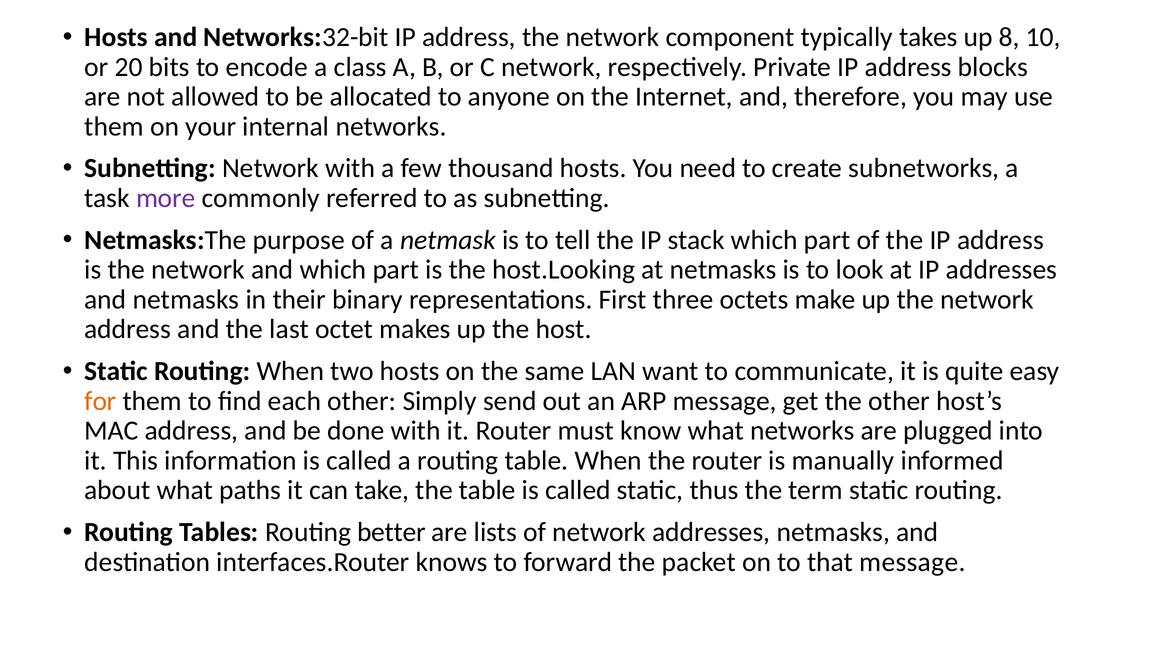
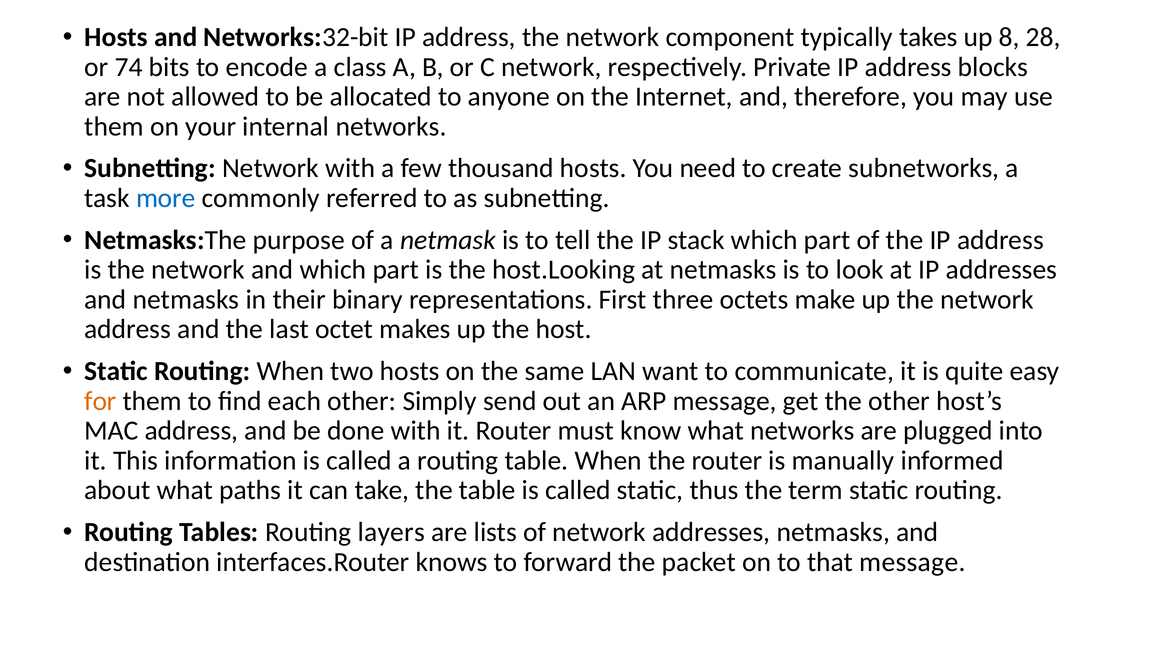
10: 10 -> 28 (1043, 37)
20: 20 -> 74 (129, 67)
more colour: purple -> blue (166, 198)
better: better -> layers (391, 532)
